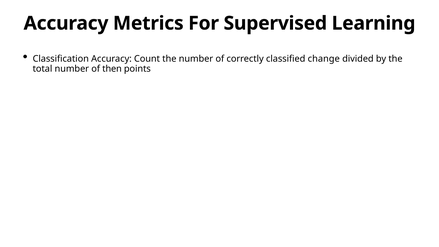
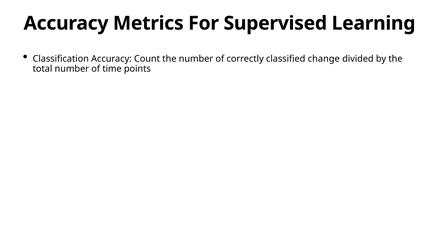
then: then -> time (112, 69)
